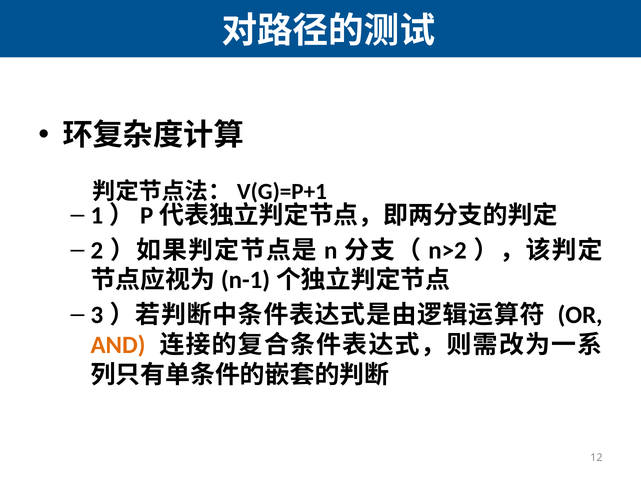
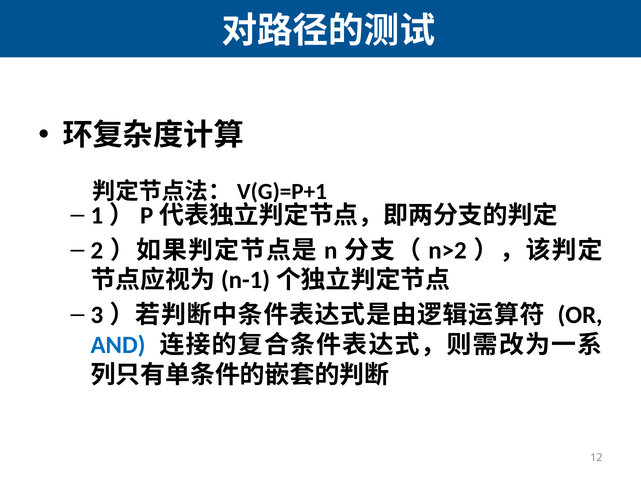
AND colour: orange -> blue (118, 345)
